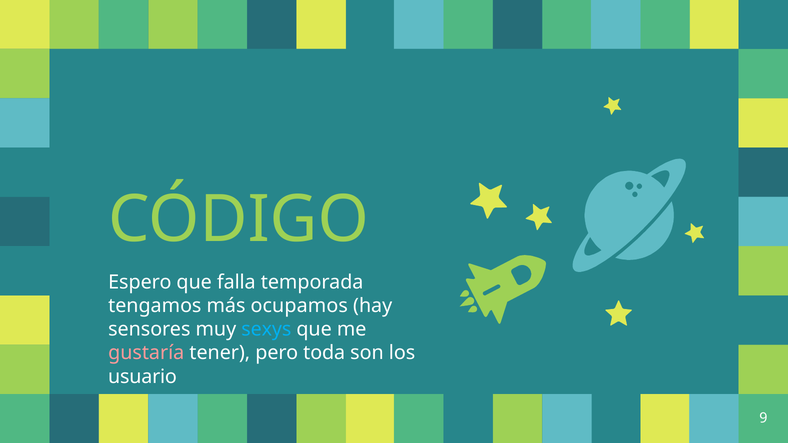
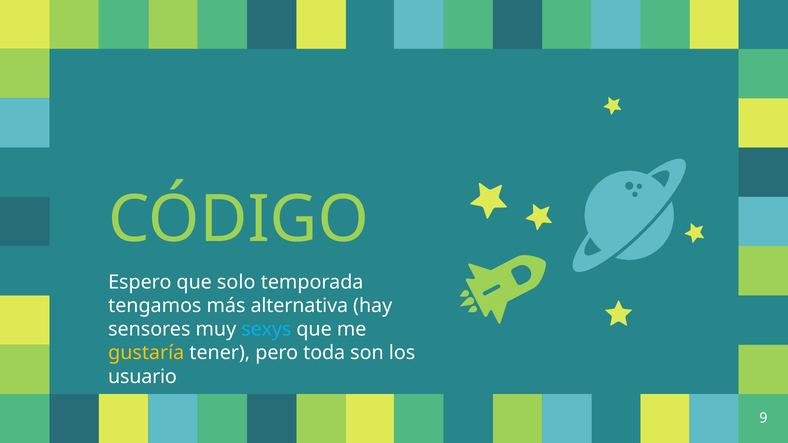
falla: falla -> solo (236, 282)
ocupamos: ocupamos -> alternativa (299, 306)
gustaría colour: pink -> yellow (146, 353)
